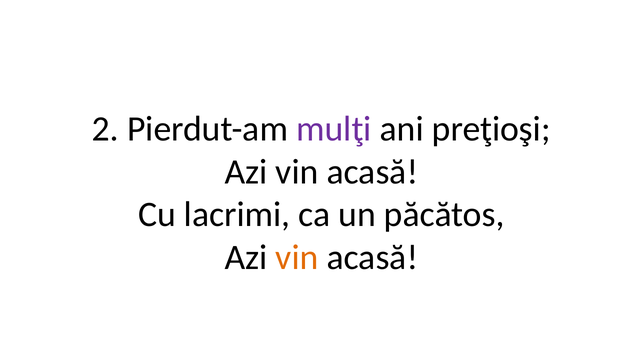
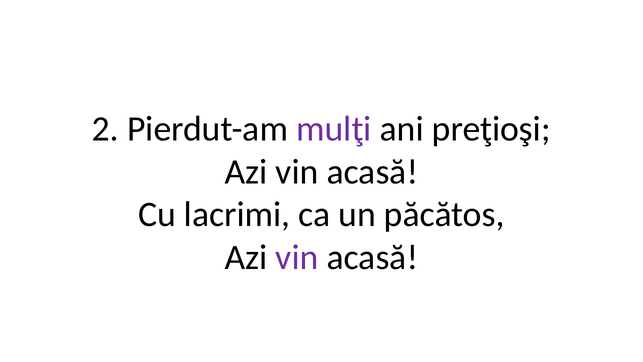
vin colour: orange -> purple (297, 257)
